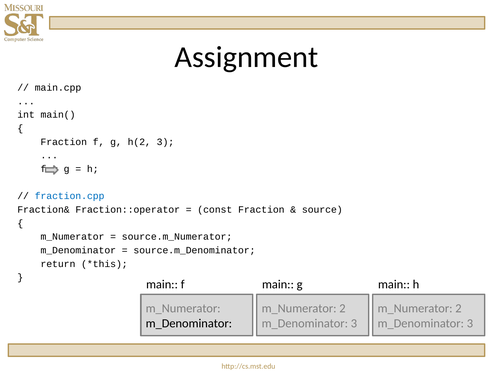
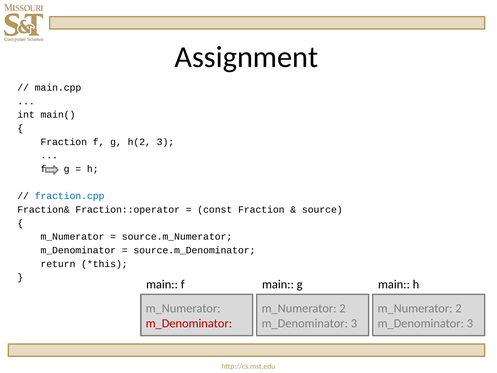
m_Denominator colour: black -> red (189, 323)
